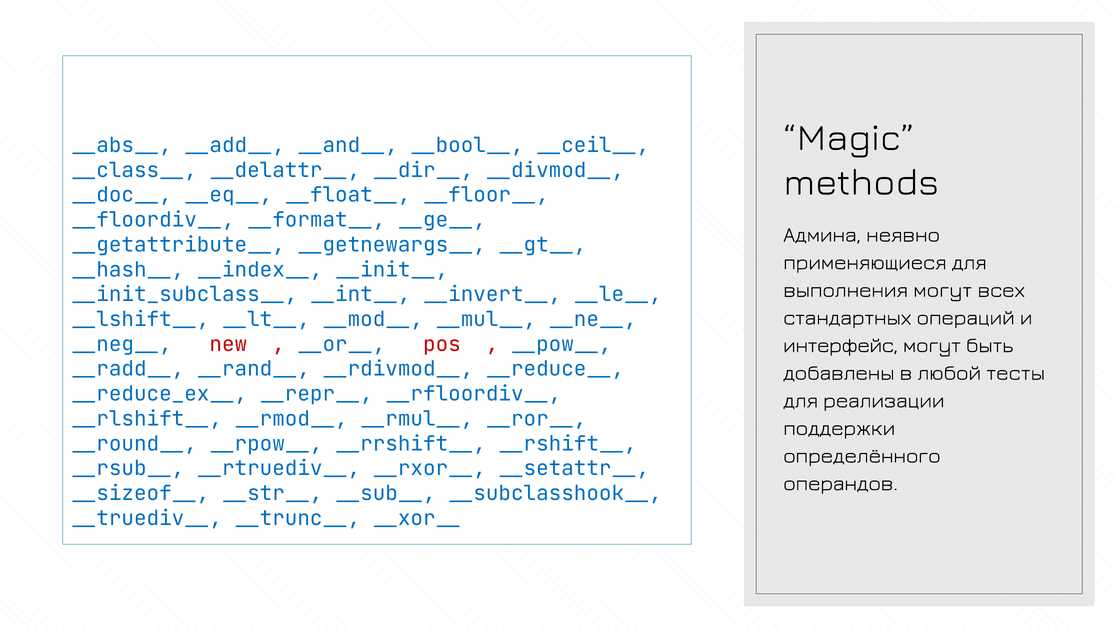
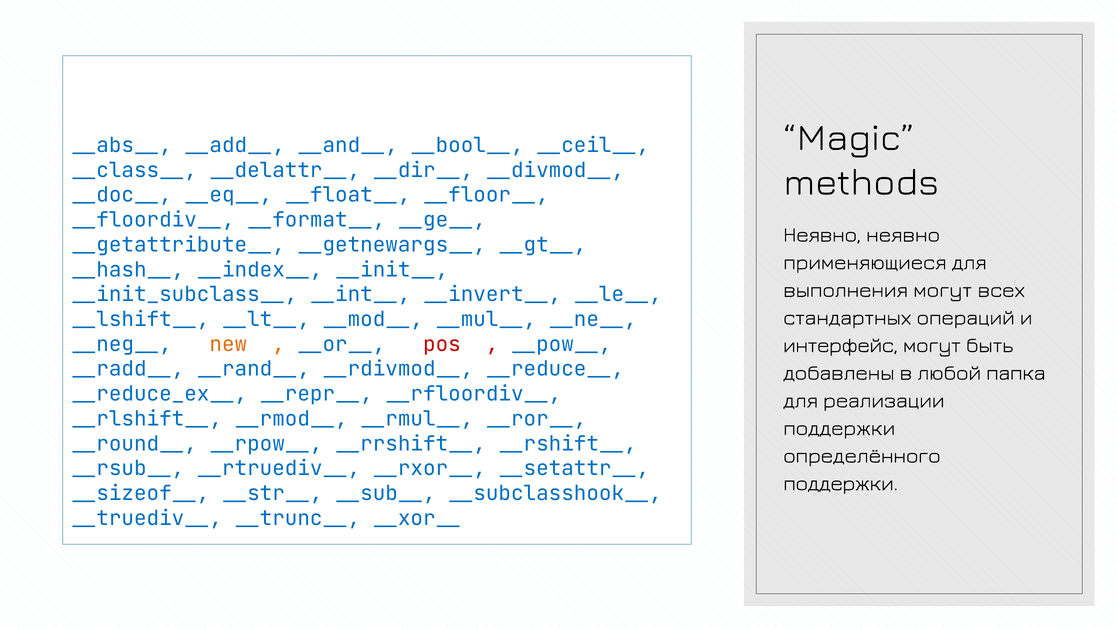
Админа: Админа -> Неявно (822, 235)
__new__ colour: red -> orange (235, 344)
тесты: тесты -> папка (1016, 373)
операндов: операндов -> поддержки (841, 484)
